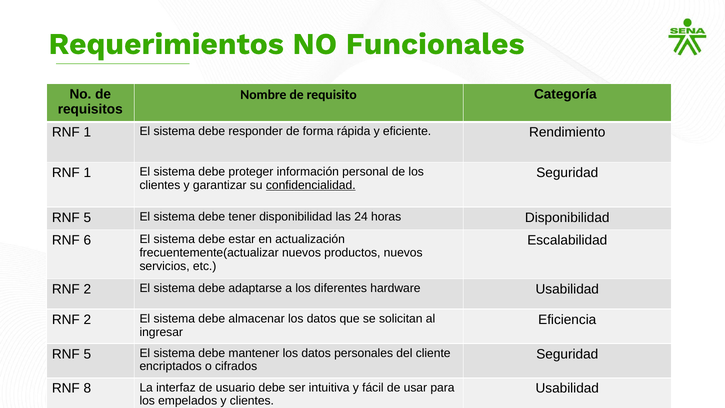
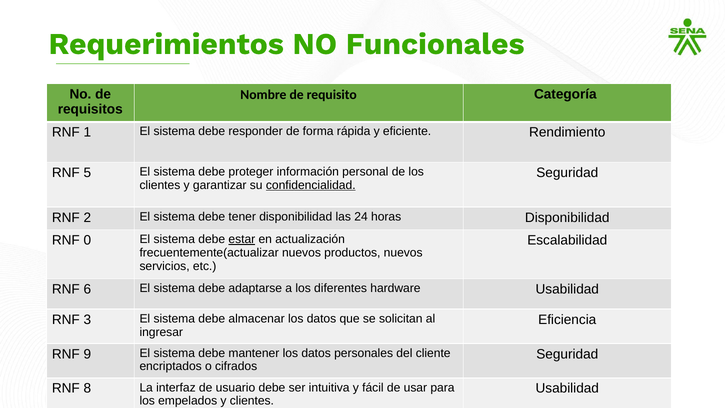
1: 1 -> 5 (87, 173)
5: 5 -> 2 (87, 217)
6: 6 -> 0 (87, 240)
estar underline: none -> present (242, 239)
2: 2 -> 6 (87, 289)
2: 2 -> 3 (87, 319)
5: 5 -> 9 (87, 354)
